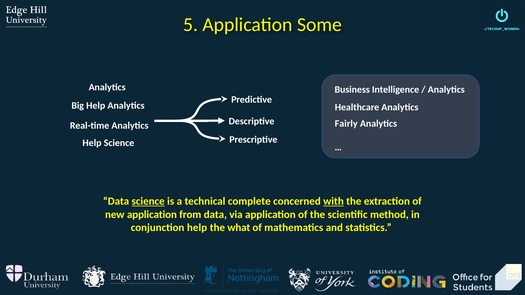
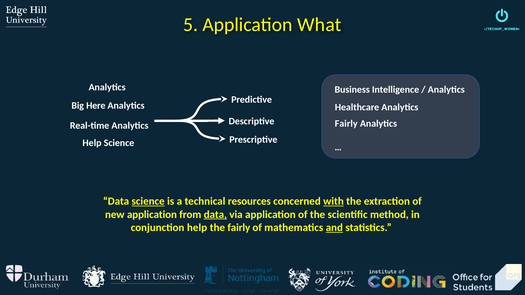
Some: Some -> What (319, 25)
Big Help: Help -> Here (96, 106)
complete: complete -> resources (249, 202)
data underline: none -> present (215, 215)
the what: what -> fairly (239, 228)
and underline: none -> present (334, 228)
